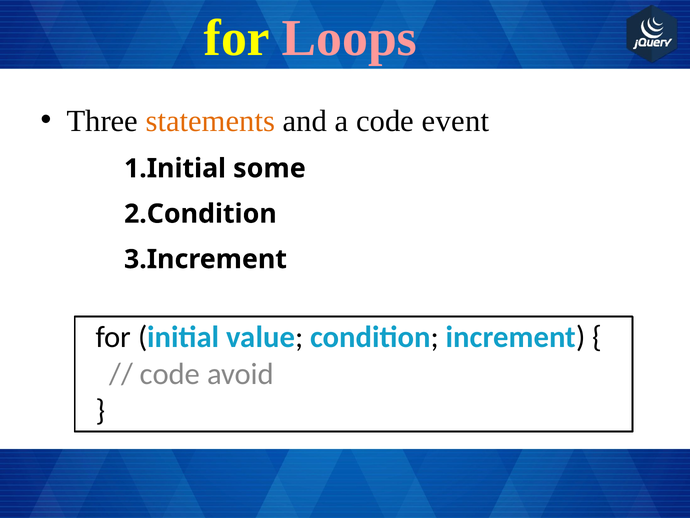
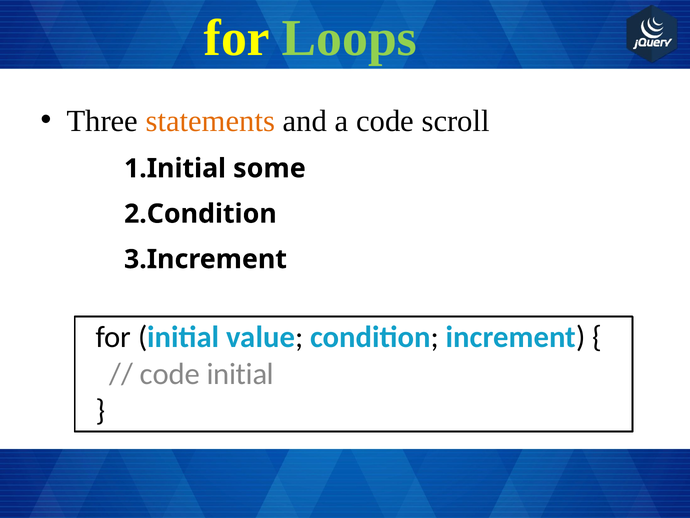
Loops colour: pink -> light green (349, 38)
event: event -> scroll (456, 121)
code avoid: avoid -> initial (240, 374)
